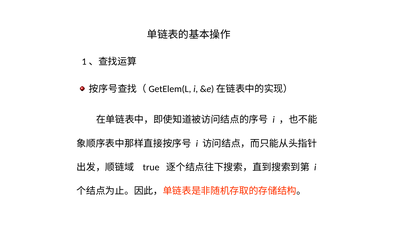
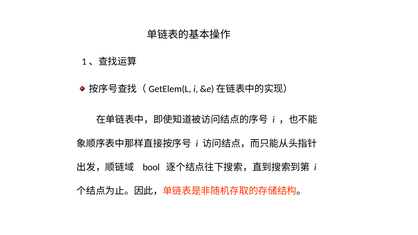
true: true -> bool (151, 167)
